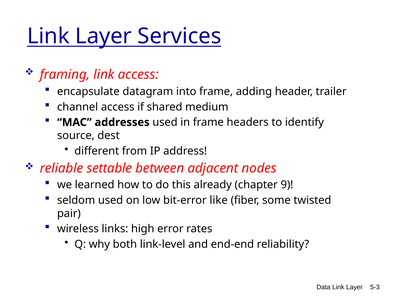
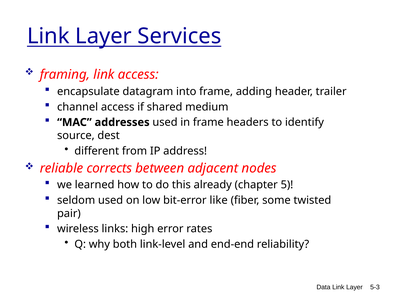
settable: settable -> corrects (109, 168)
9: 9 -> 5 (287, 185)
